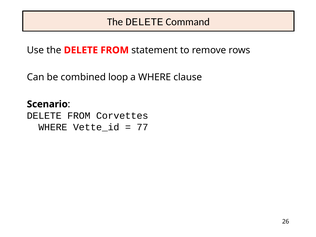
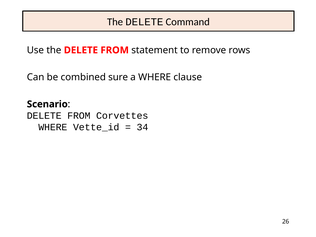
loop: loop -> sure (118, 77)
77: 77 -> 34 (142, 127)
